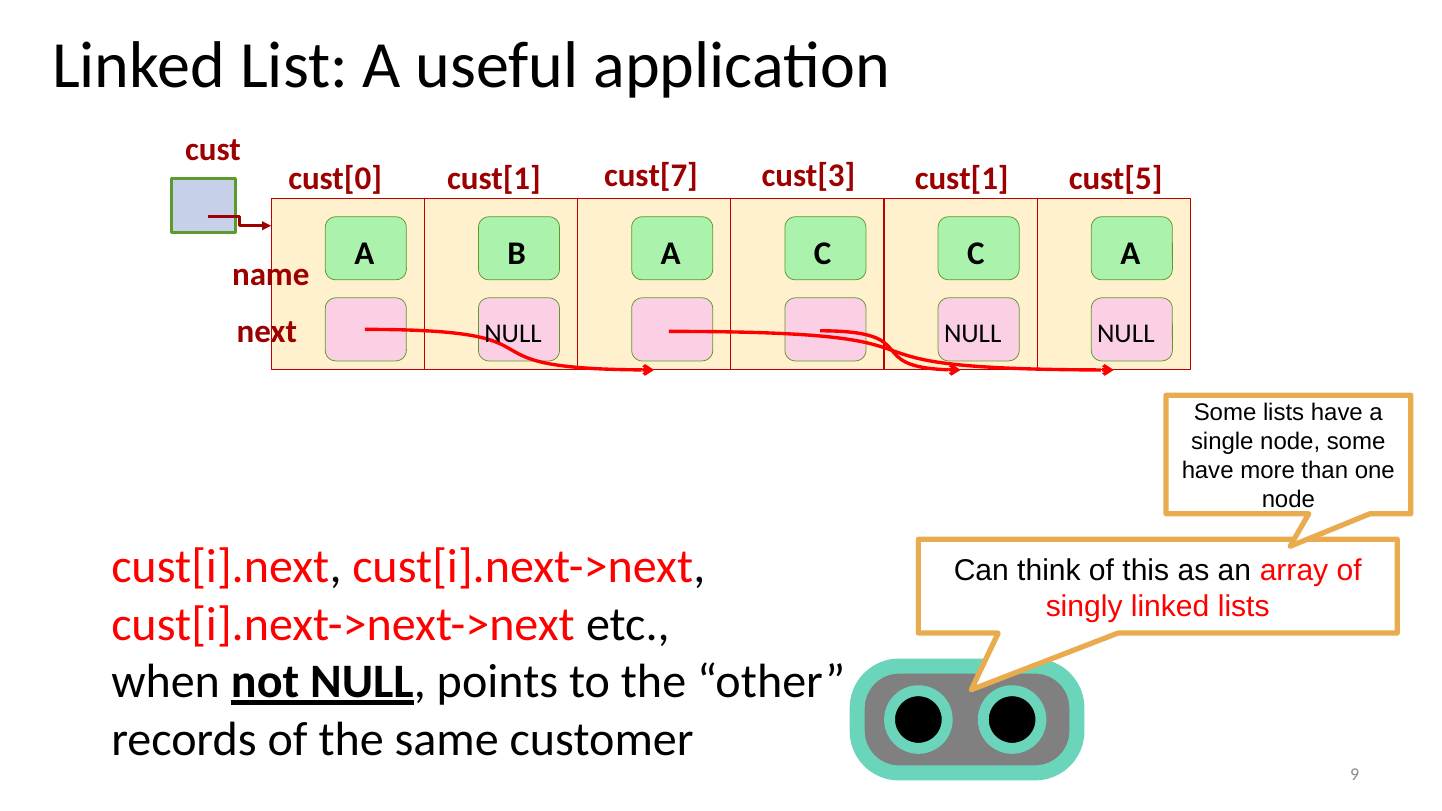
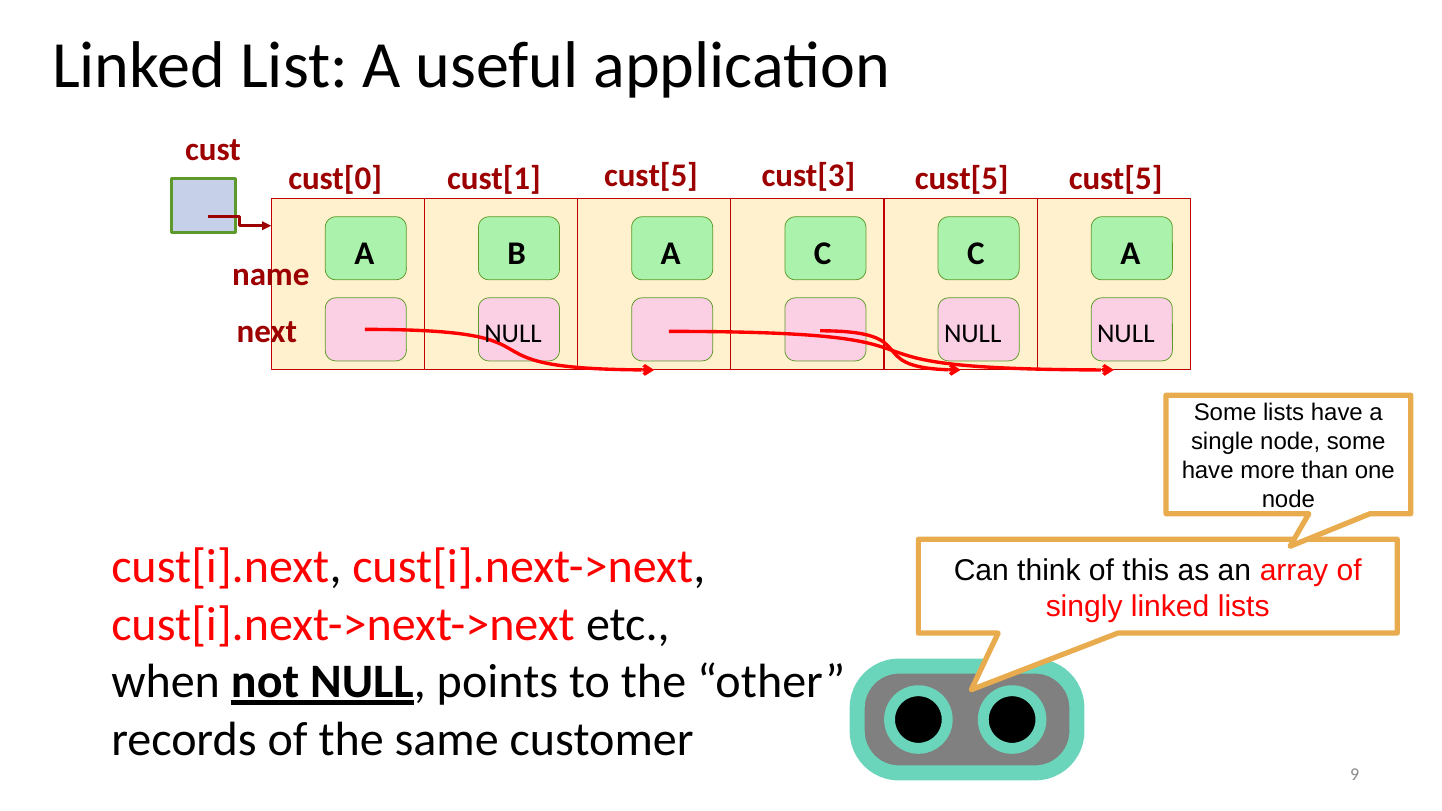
cust[1 cust[7: cust[7 -> cust[5 (651, 175)
cust[3 cust[1: cust[1 -> cust[5 (962, 178)
